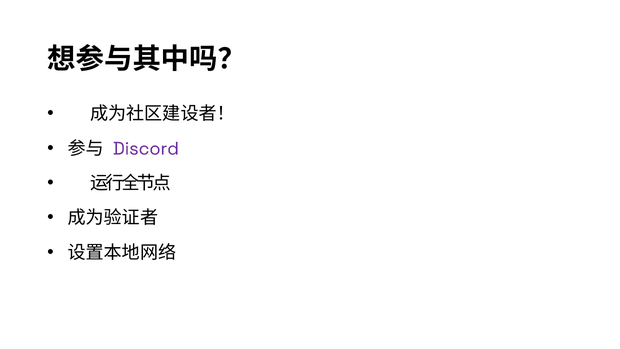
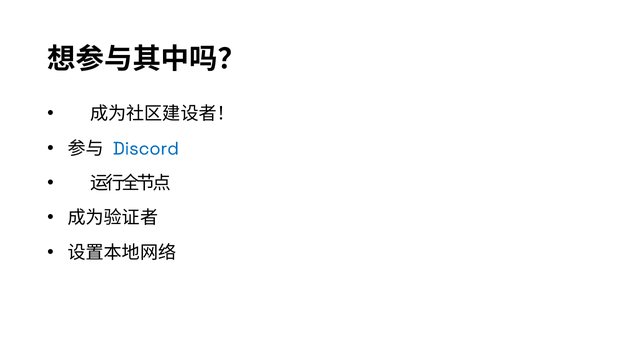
Discord colour: purple -> blue (146, 148)
